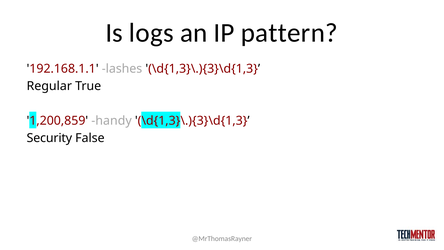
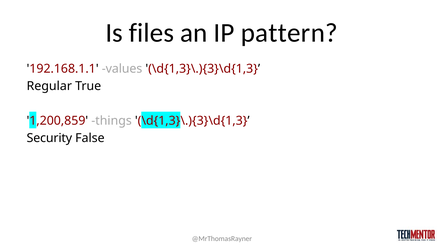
logs: logs -> files (151, 33)
lashes: lashes -> values (122, 69)
handy: handy -> things (112, 121)
